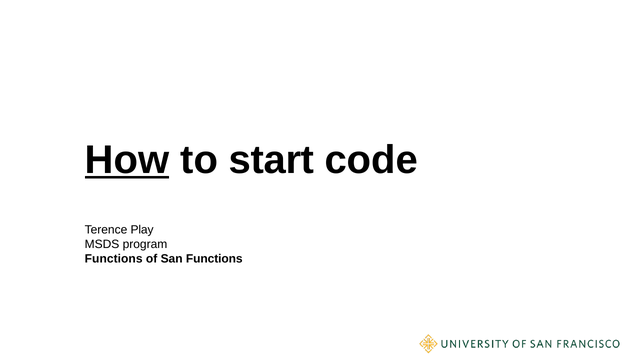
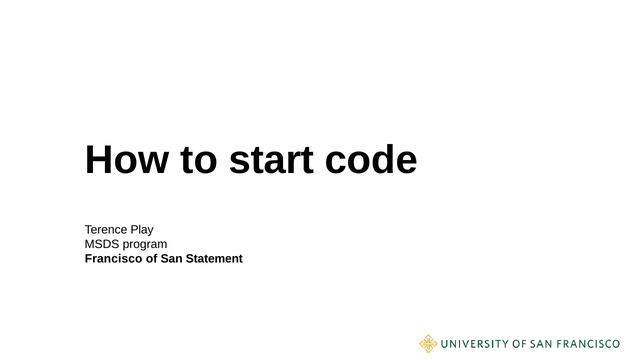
How underline: present -> none (127, 160)
Functions: Functions -> Francisco (114, 259)
San Functions: Functions -> Statement (214, 259)
